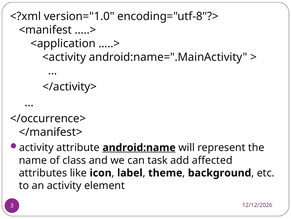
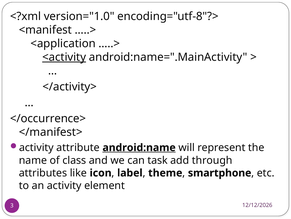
<activity underline: none -> present (64, 57)
affected: affected -> through (212, 160)
background: background -> smartphone (220, 172)
